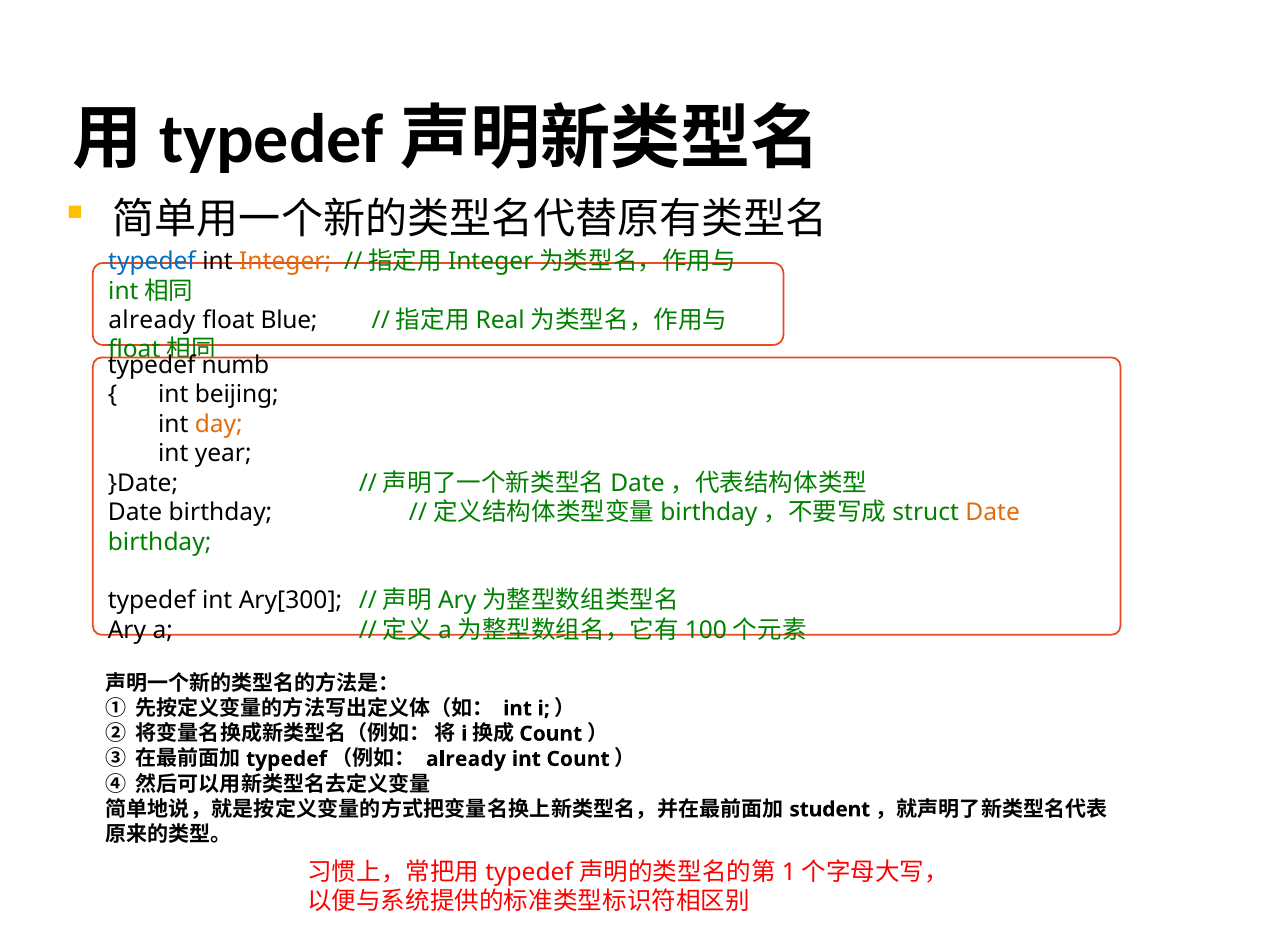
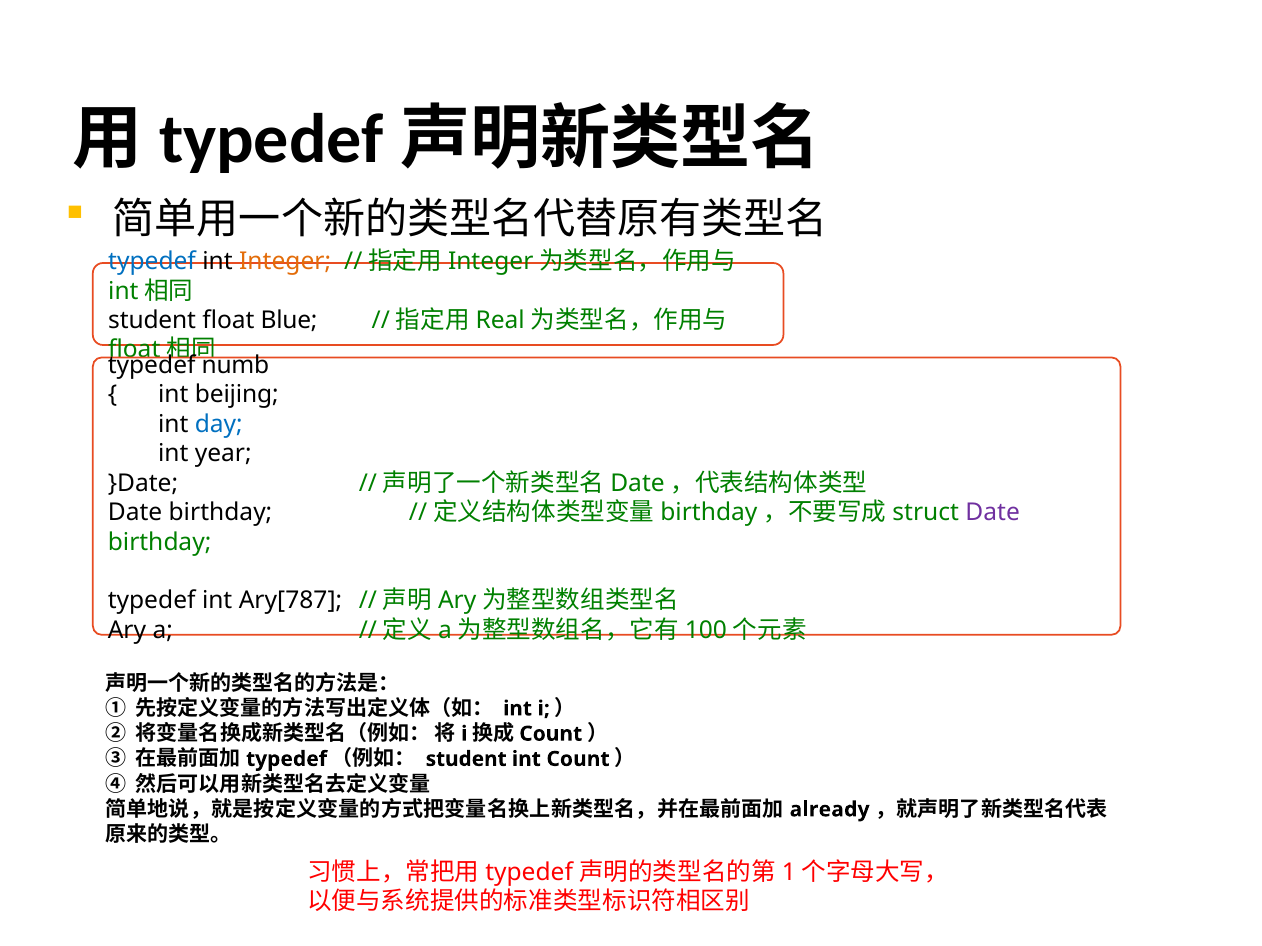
already: already -> student (152, 321)
day colour: orange -> blue (219, 424)
Date colour: orange -> purple (993, 513)
Ary[300: Ary[300 -> Ary[787 (290, 601)
already: already -> student (466, 759)
student: student -> already (830, 810)
